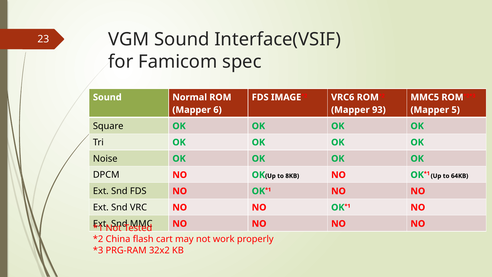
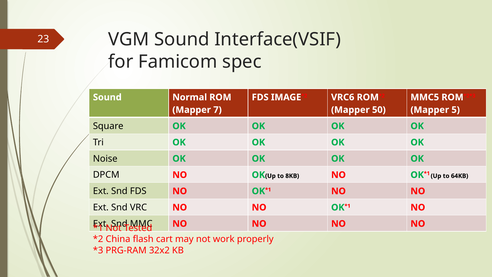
6: 6 -> 7 (218, 110)
93: 93 -> 50 (379, 110)
